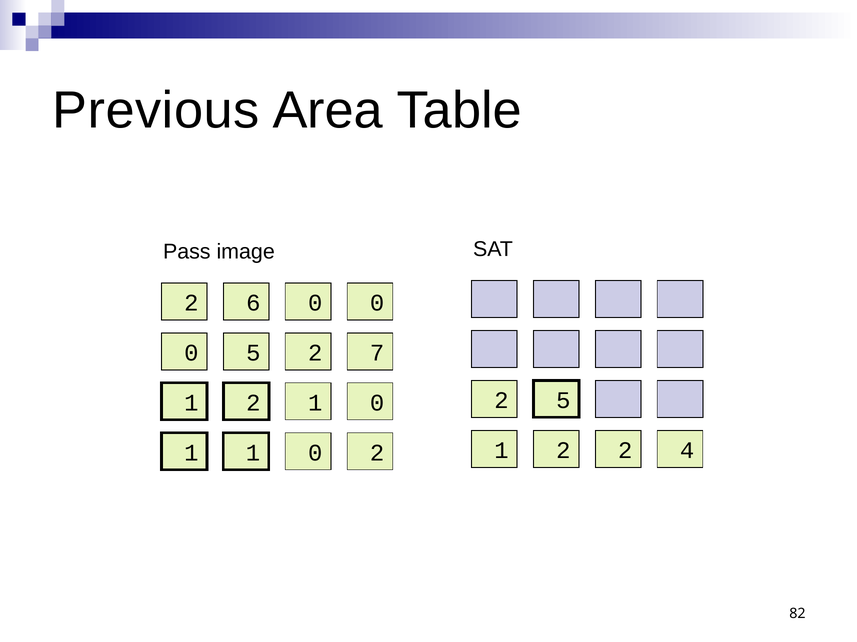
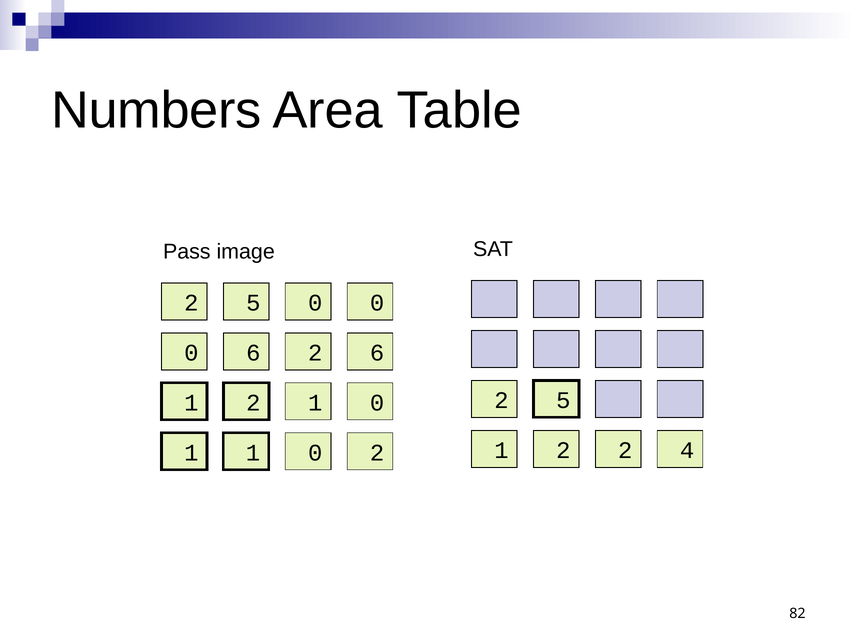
Previous: Previous -> Numbers (156, 111)
6: 6 -> 5 (253, 303)
0 5: 5 -> 6 (253, 353)
2 7: 7 -> 6 (377, 353)
